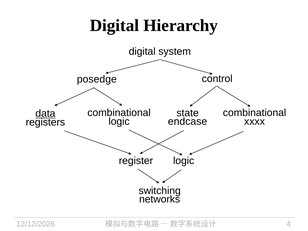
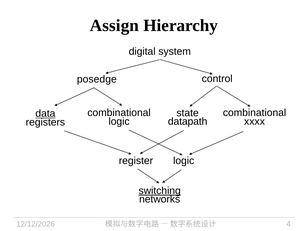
Digital: Digital -> Assign (114, 25)
endcase: endcase -> datapath (188, 122)
switching underline: none -> present (160, 191)
